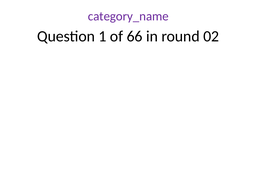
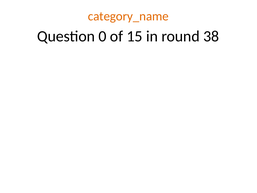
category_name colour: purple -> orange (128, 16)
1: 1 -> 0 (102, 36)
66: 66 -> 15 (135, 36)
02: 02 -> 38 (211, 36)
